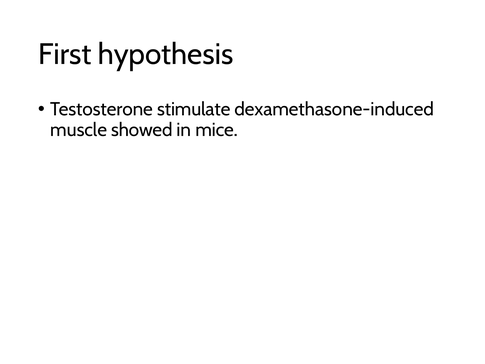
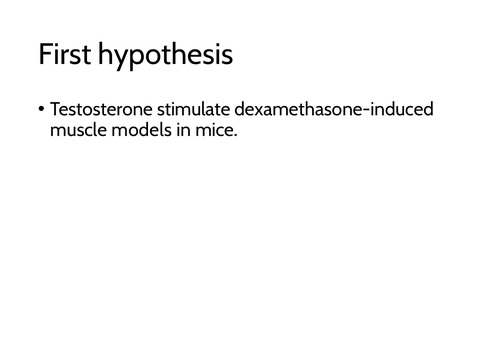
showed: showed -> models (142, 130)
